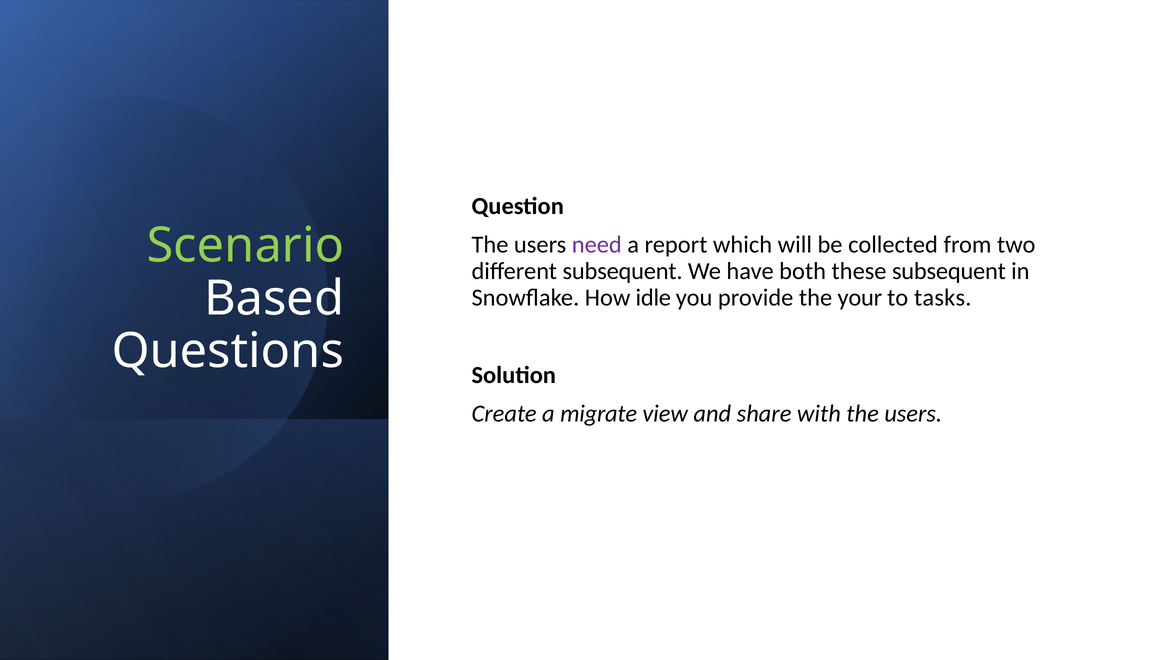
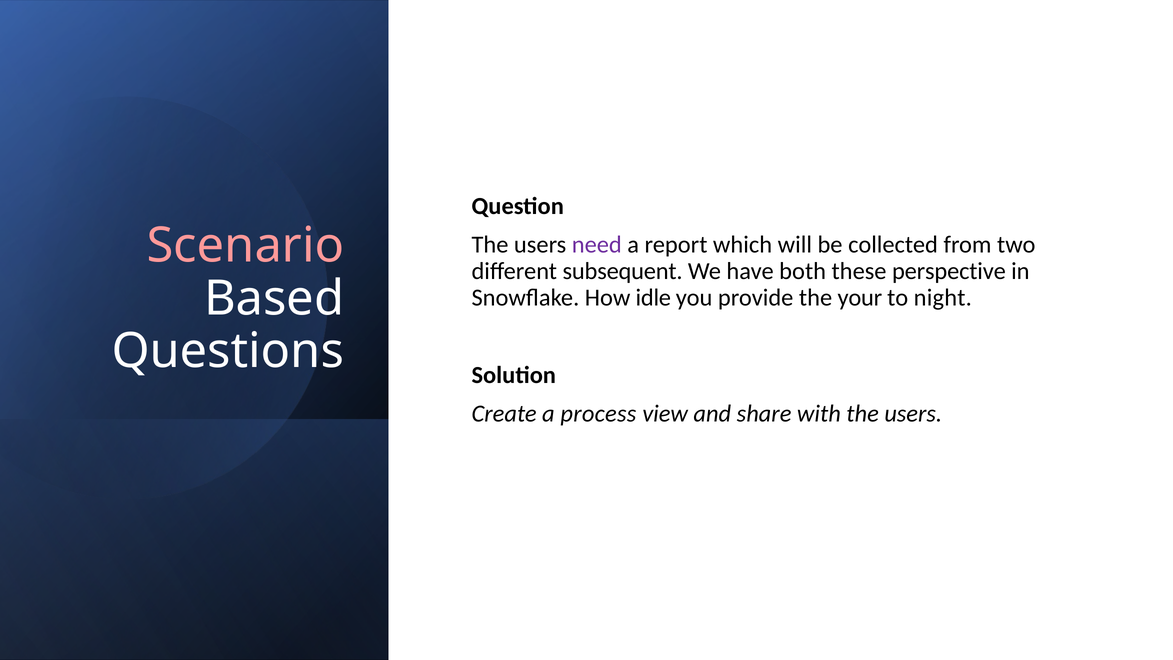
Scenario colour: light green -> pink (245, 246)
these subsequent: subsequent -> perspective (949, 271)
tasks: tasks -> night (943, 298)
migrate: migrate -> process (598, 414)
